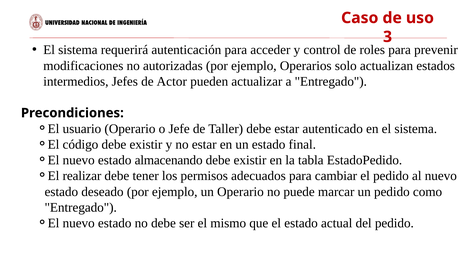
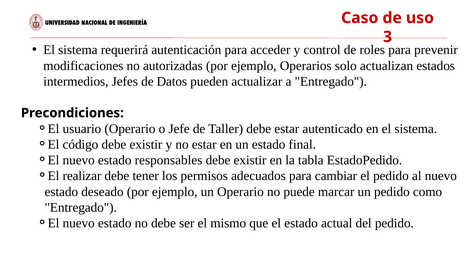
Actor: Actor -> Datos (172, 81)
almacenando: almacenando -> responsables (169, 160)
